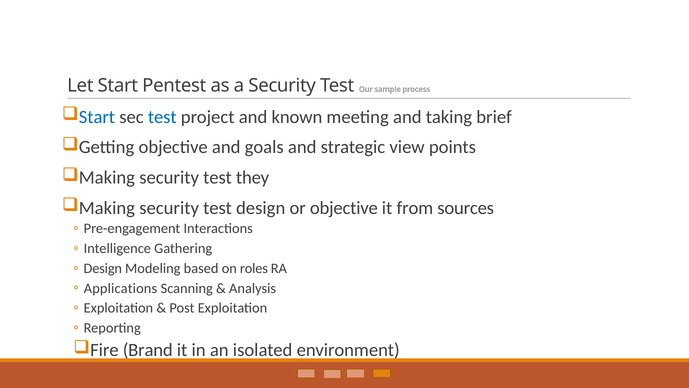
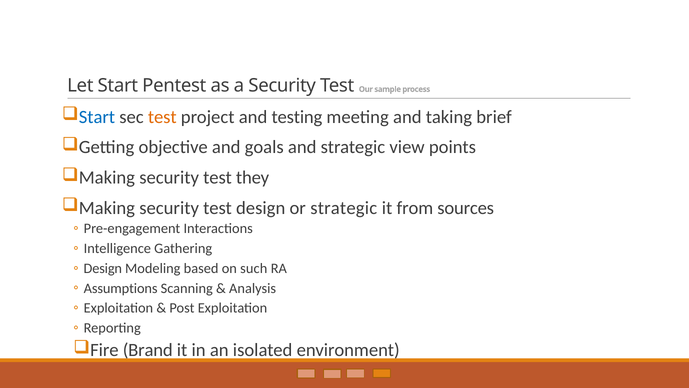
test colour: blue -> orange (162, 117)
known: known -> testing (297, 117)
or objective: objective -> strategic (344, 208)
roles: roles -> such (254, 268)
Applications: Applications -> Assumptions (121, 288)
